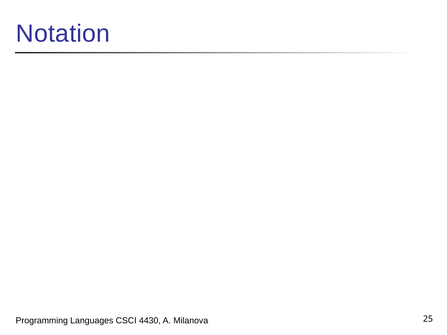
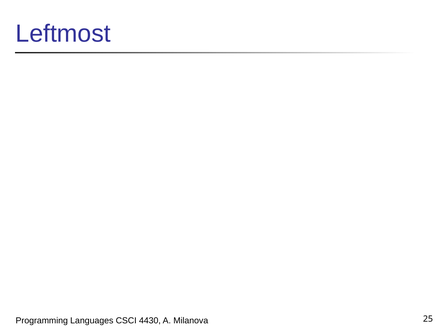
Notation: Notation -> Leftmost (63, 34)
